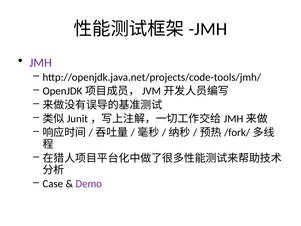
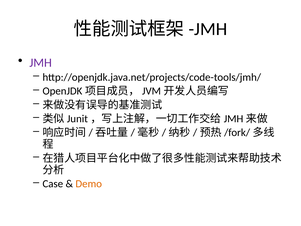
Demo colour: purple -> orange (89, 184)
